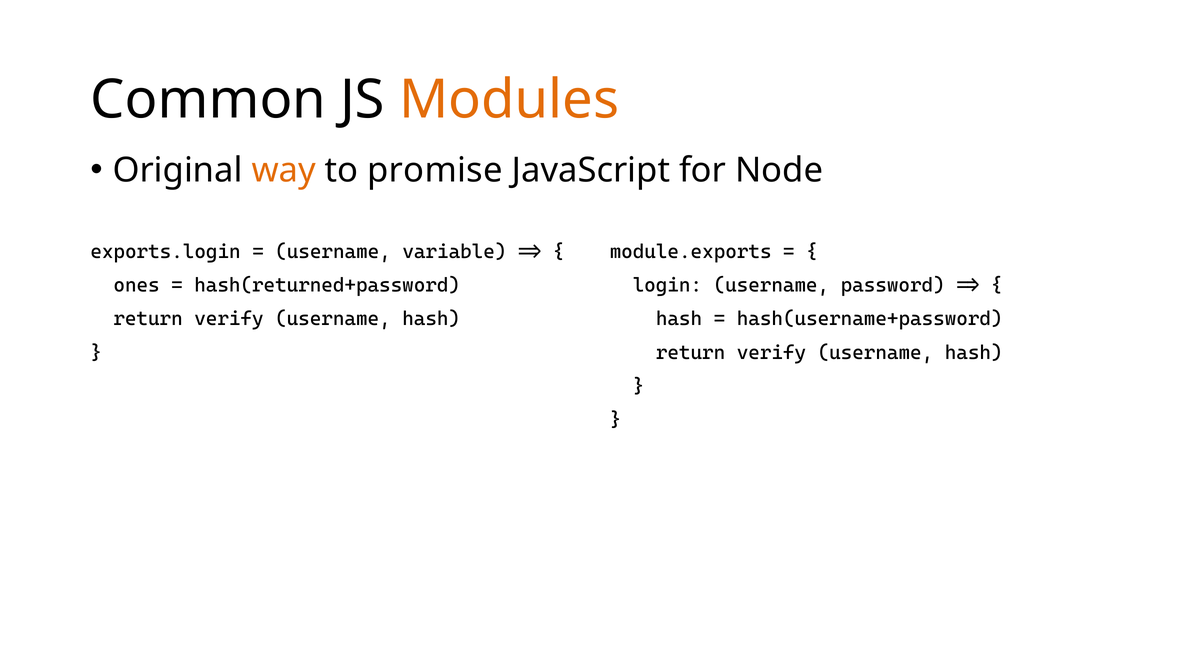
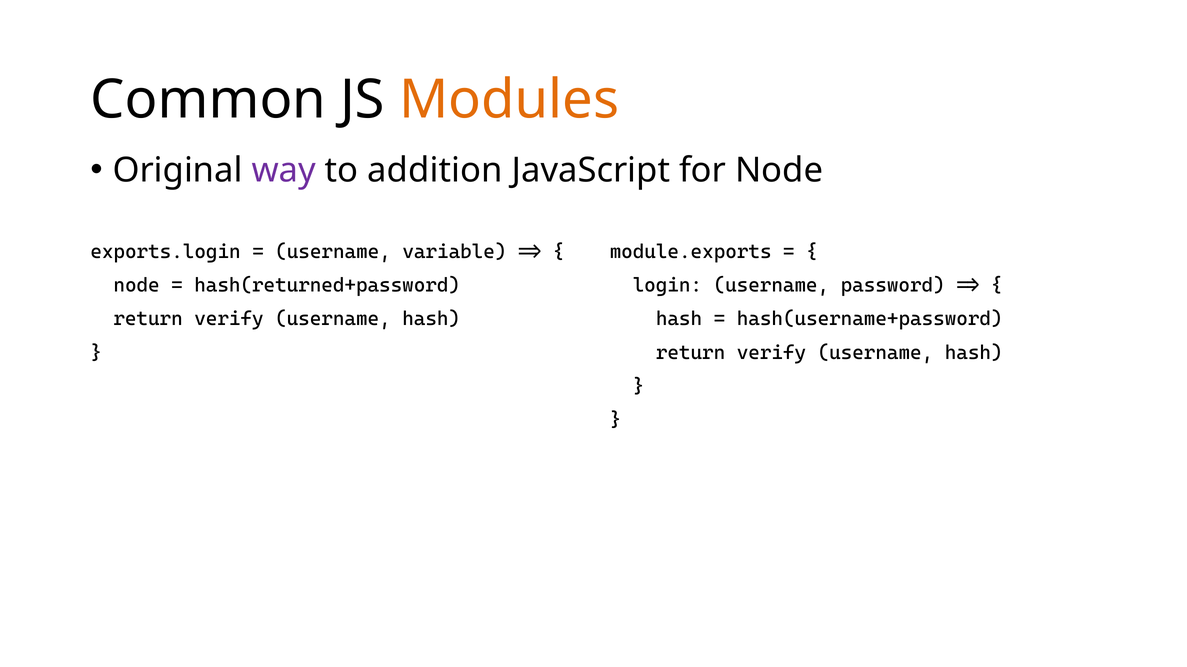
way colour: orange -> purple (284, 170)
promise: promise -> addition (435, 170)
ones: ones -> node (137, 286)
